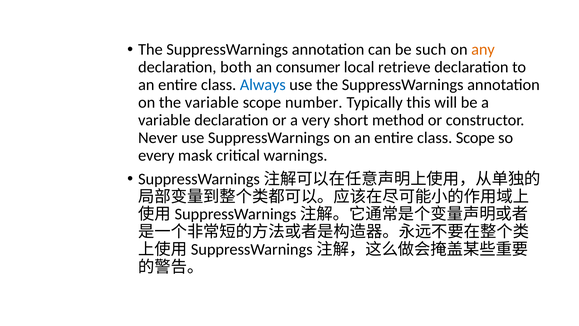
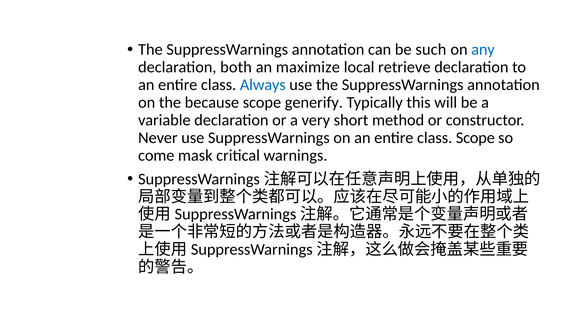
any colour: orange -> blue (483, 50)
consumer: consumer -> maximize (308, 67)
the variable: variable -> because (212, 102)
number: number -> generify (314, 102)
every: every -> come (156, 155)
